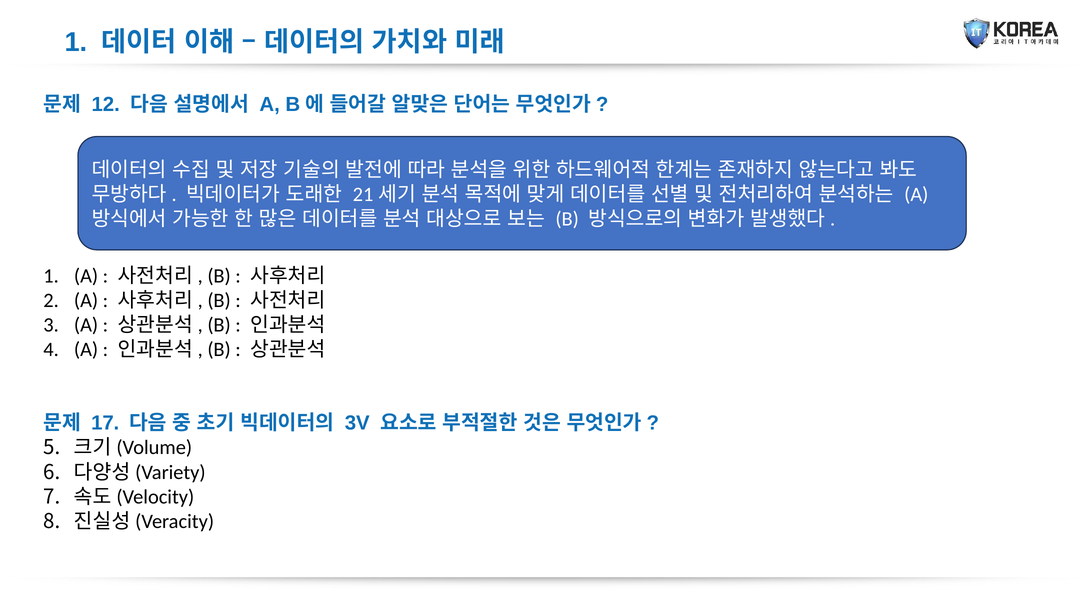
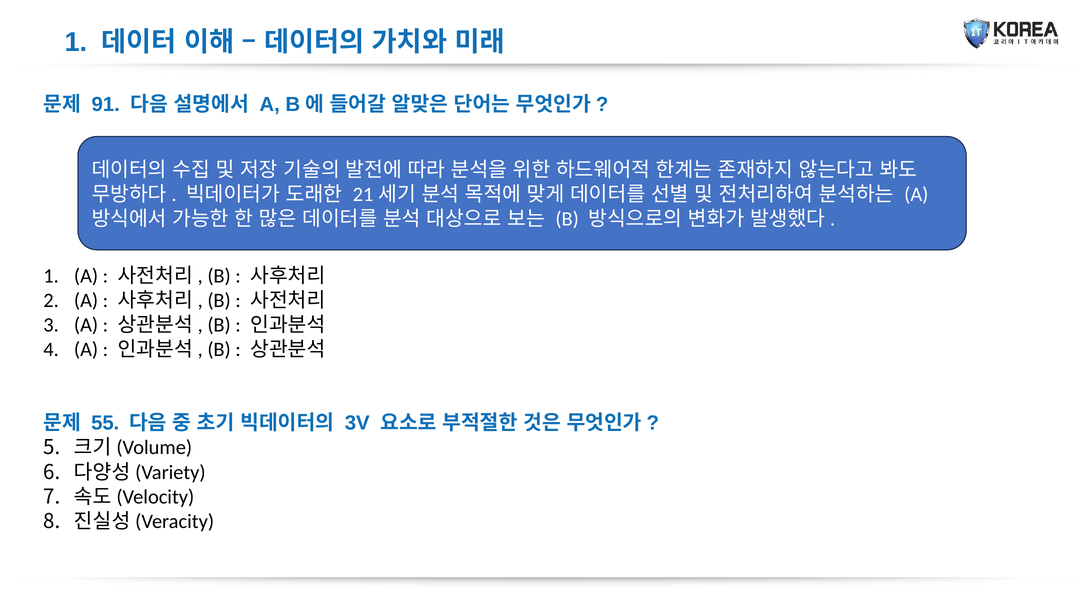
12: 12 -> 91 (106, 104)
17: 17 -> 55 (105, 423)
